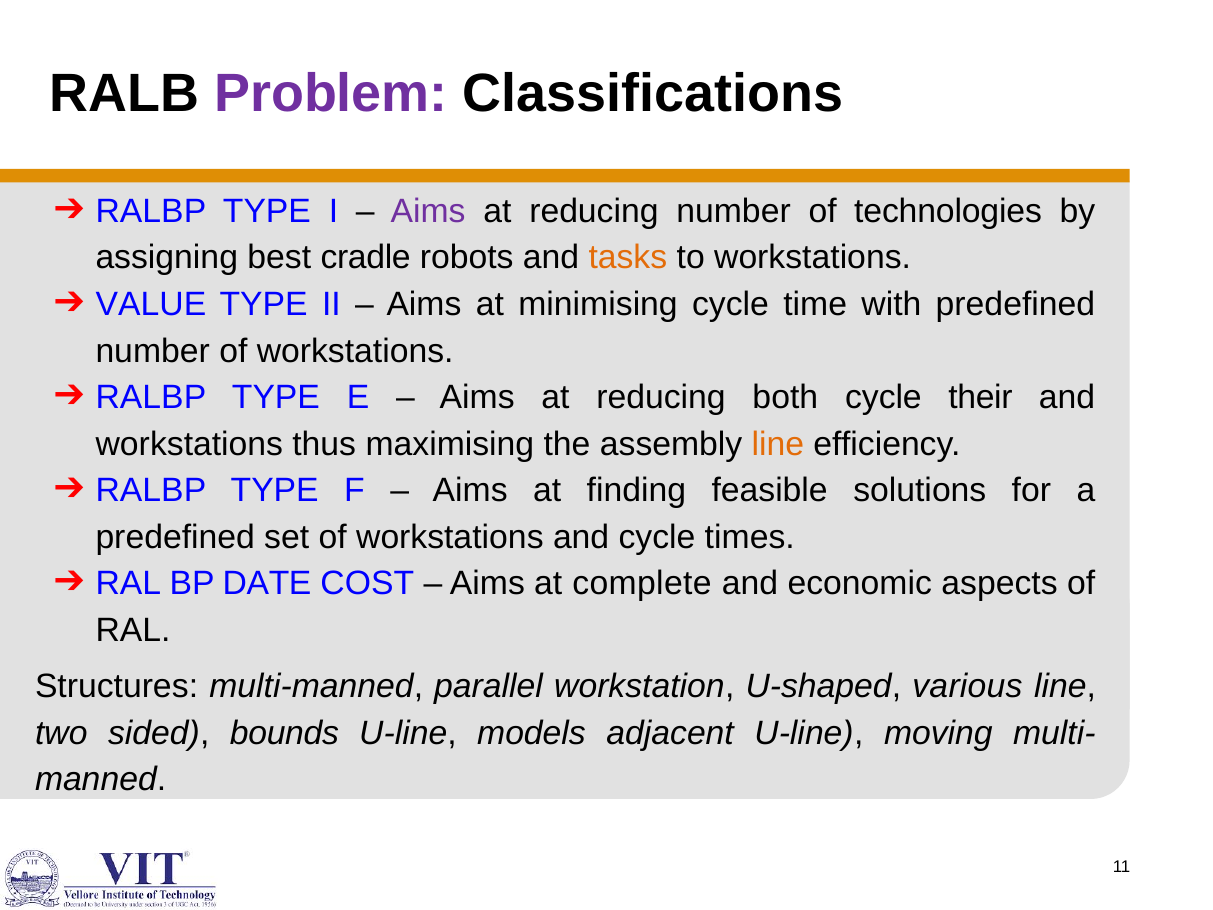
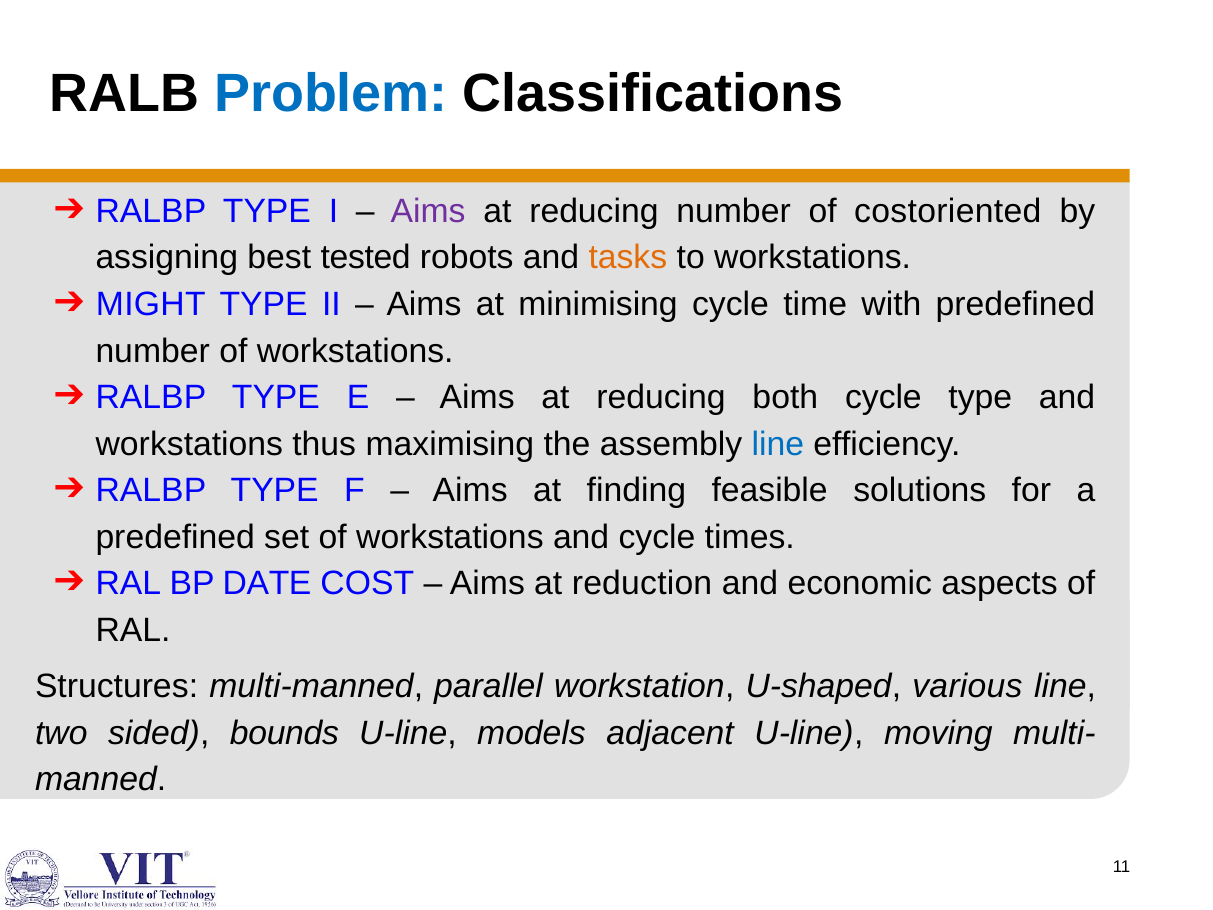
Problem colour: purple -> blue (331, 93)
technologies: technologies -> costoriented (948, 211)
cradle: cradle -> tested (366, 258)
VALUE: VALUE -> MIGHT (151, 304)
cycle their: their -> type (980, 397)
line colour: orange -> blue (778, 444)
complete: complete -> reduction (642, 583)
